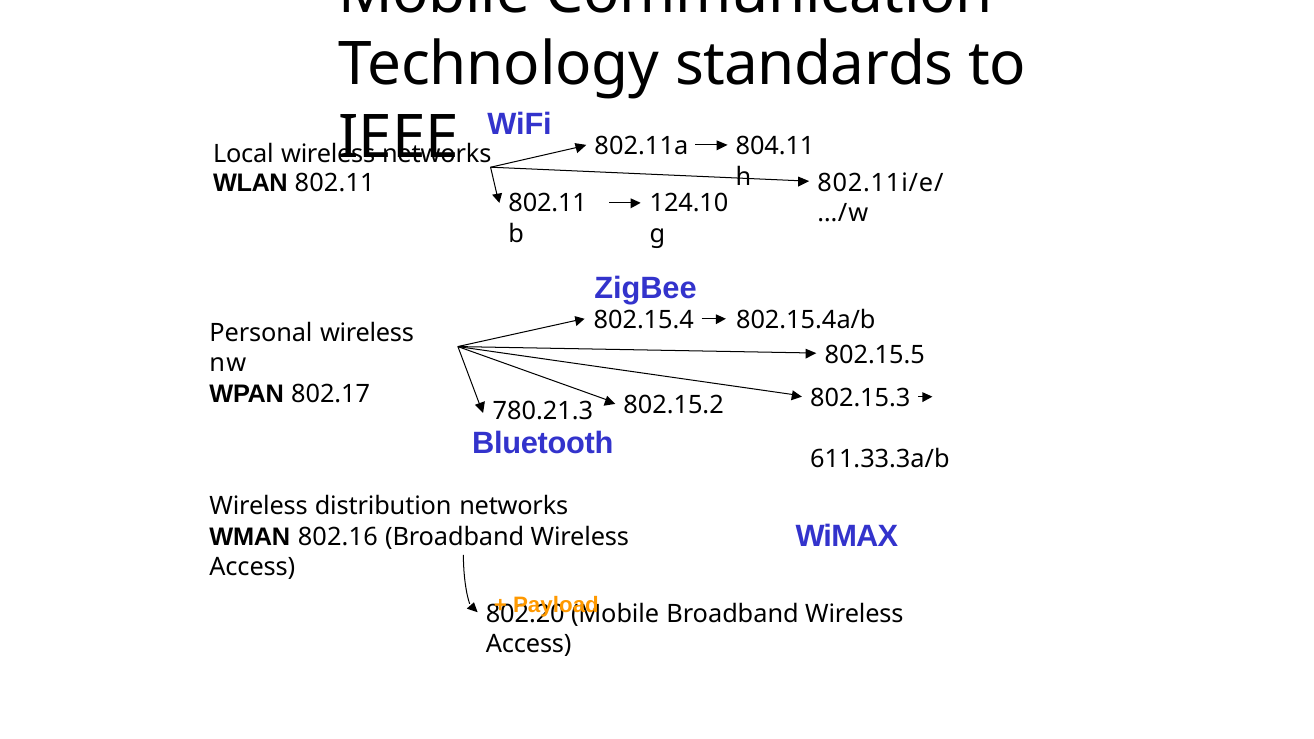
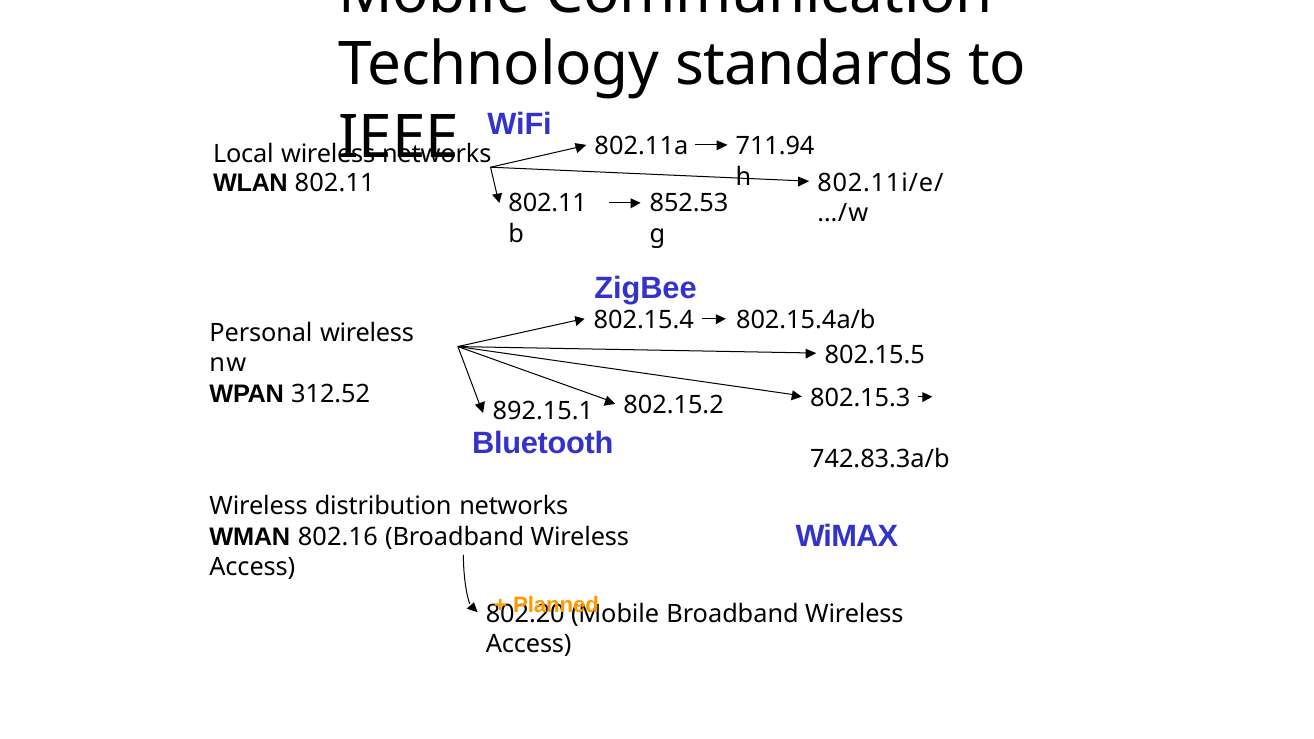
804.11: 804.11 -> 711.94 (775, 147)
124.10: 124.10 -> 852.53 (689, 204)
802.17: 802.17 -> 312.52 (331, 394)
780.21.3: 780.21.3 -> 892.15.1 (543, 412)
611.33.3a/b: 611.33.3a/b -> 742.83.3a/b (880, 459)
Payload: Payload -> Planned (556, 605)
